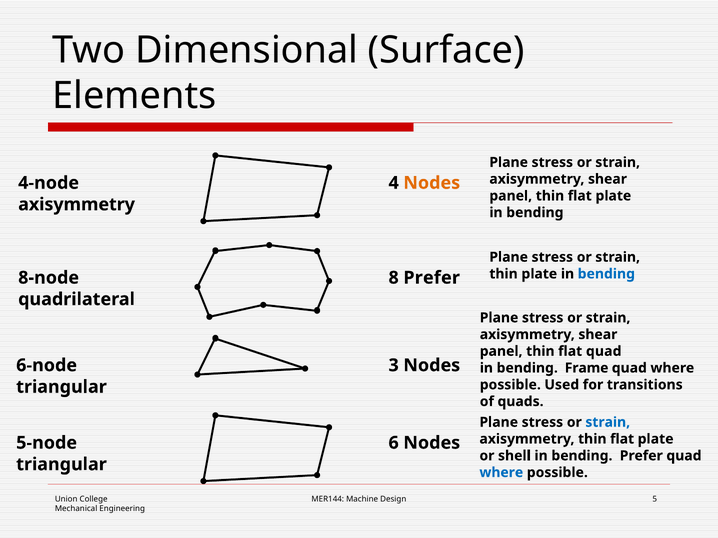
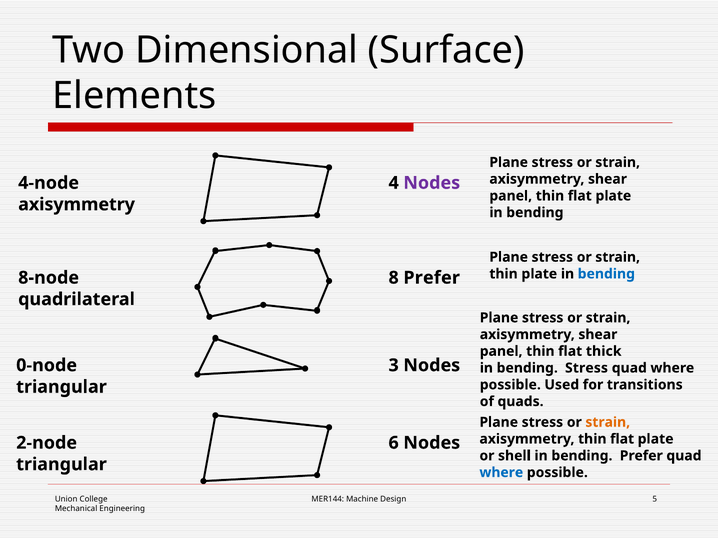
Nodes colour: orange -> purple (432, 183)
flat quad: quad -> thick (604, 352)
6-node: 6-node -> 0-node (47, 366)
bending Frame: Frame -> Stress (586, 368)
strain colour: blue -> orange (608, 423)
5-node: 5-node -> 2-node (47, 443)
